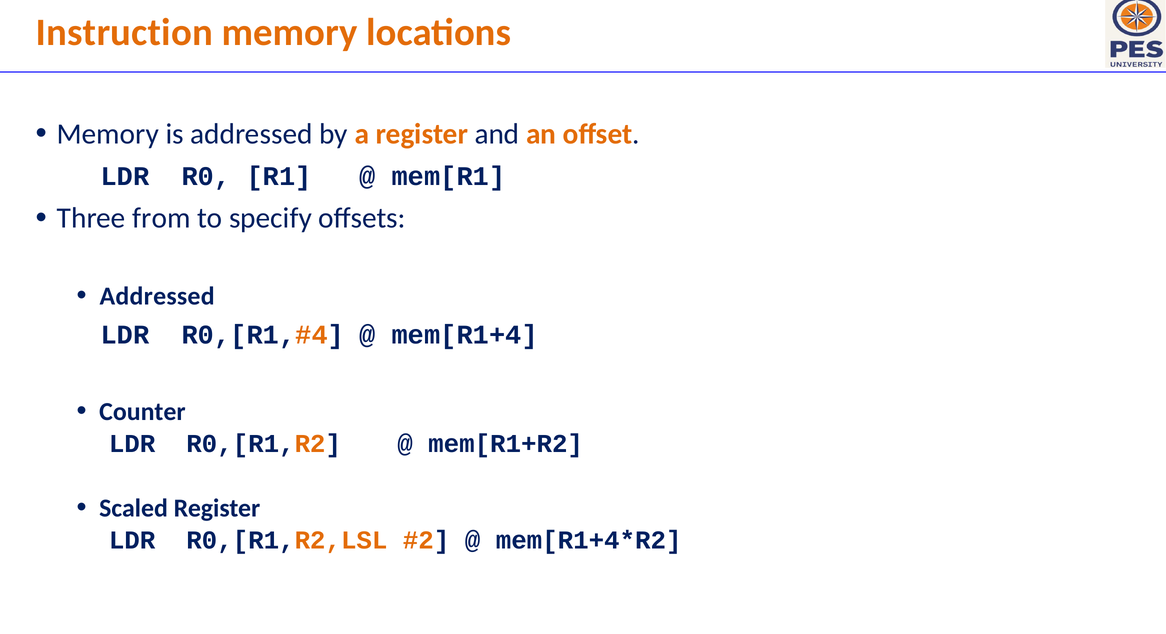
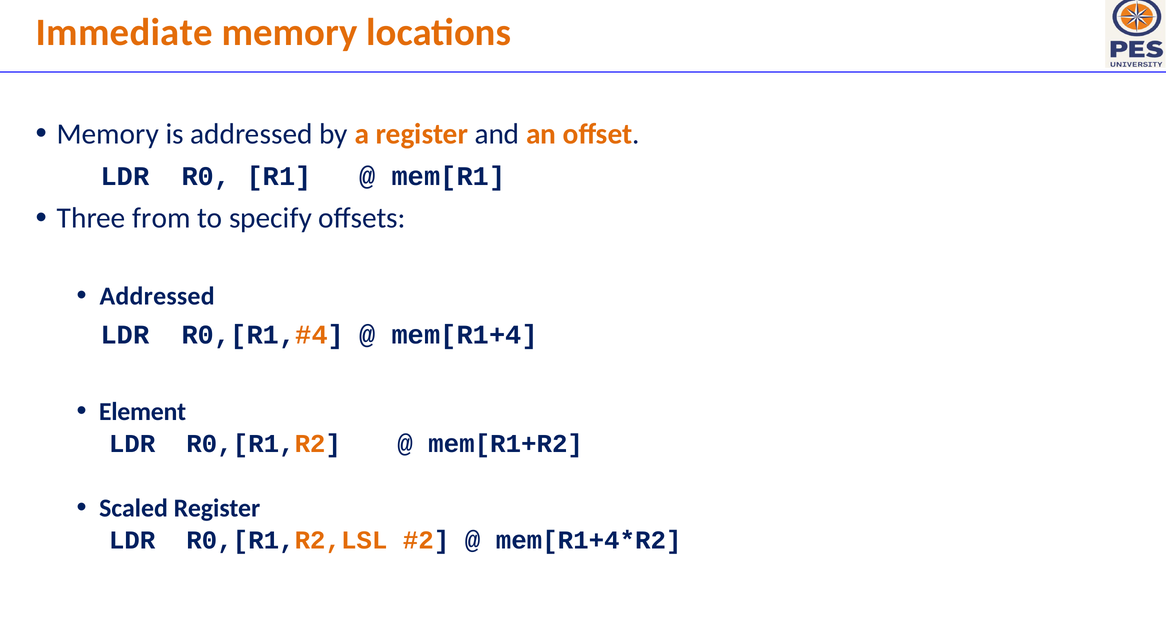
Instruction: Instruction -> Immediate (124, 32)
Counter: Counter -> Element (143, 412)
